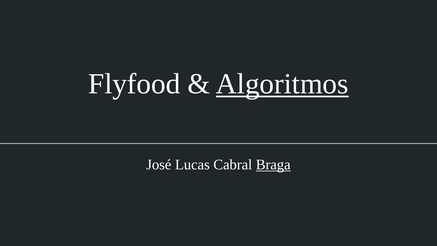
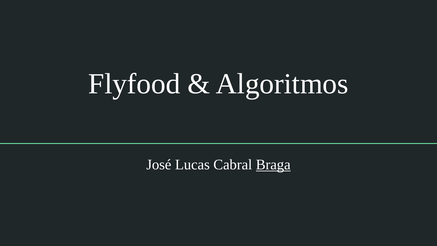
Algoritmos underline: present -> none (282, 84)
